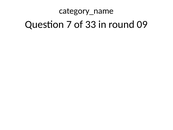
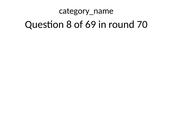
7: 7 -> 8 (69, 24)
33: 33 -> 69 (91, 24)
09: 09 -> 70 (142, 24)
